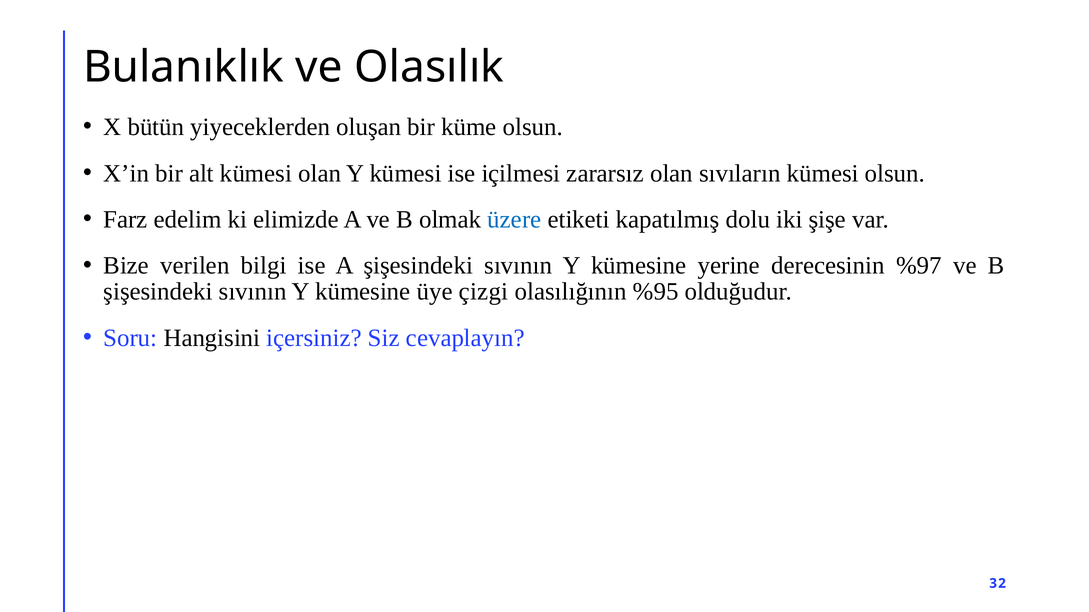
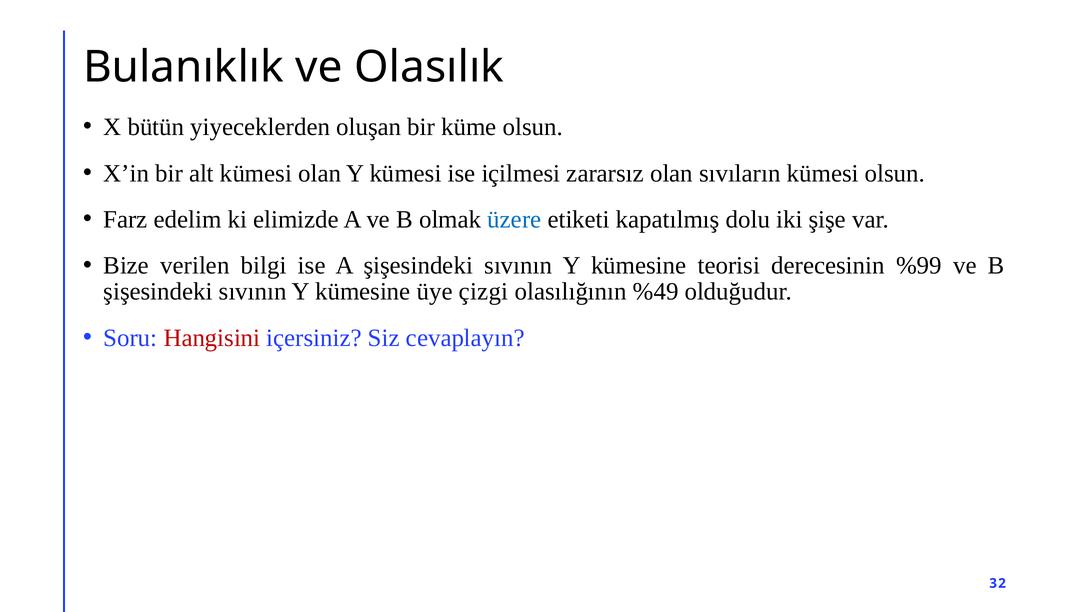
yerine: yerine -> teorisi (729, 266)
%97: %97 -> %99 (919, 266)
%95: %95 -> %49 (656, 292)
Hangisini colour: black -> red (212, 338)
